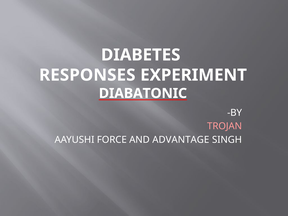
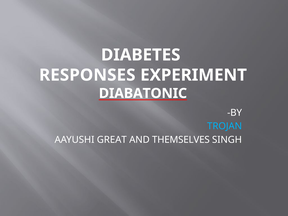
TROJAN colour: pink -> light blue (225, 126)
FORCE: FORCE -> GREAT (112, 140)
ADVANTAGE: ADVANTAGE -> THEMSELVES (181, 140)
